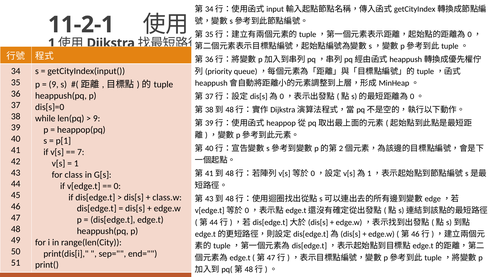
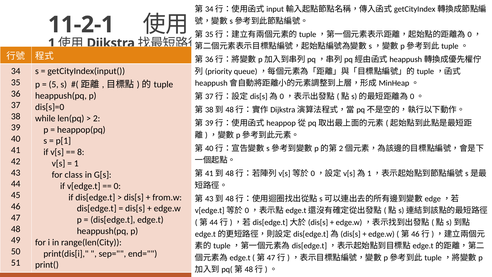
9: 9 -> 5 (54, 84)
9: 9 -> 2 (97, 118)
7: 7 -> 8 (81, 152)
class.w: class.w -> from.w (167, 197)
